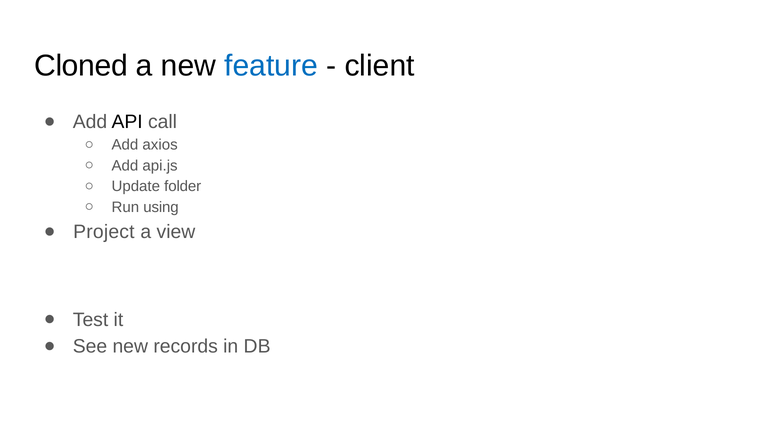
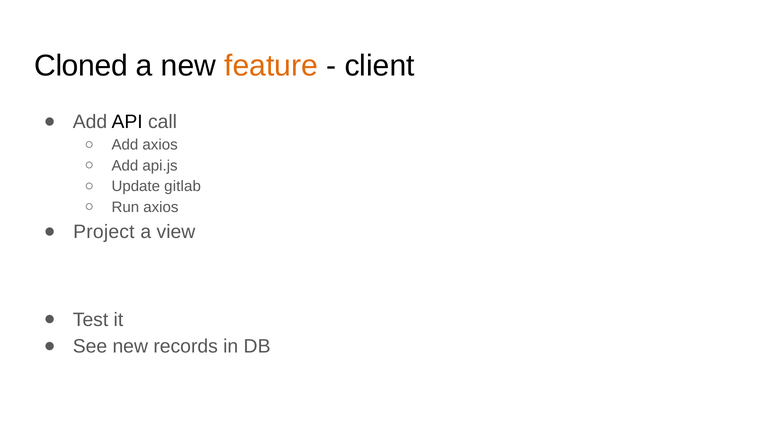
feature colour: blue -> orange (271, 66)
folder: folder -> gitlab (183, 186)
Run using: using -> axios (161, 207)
